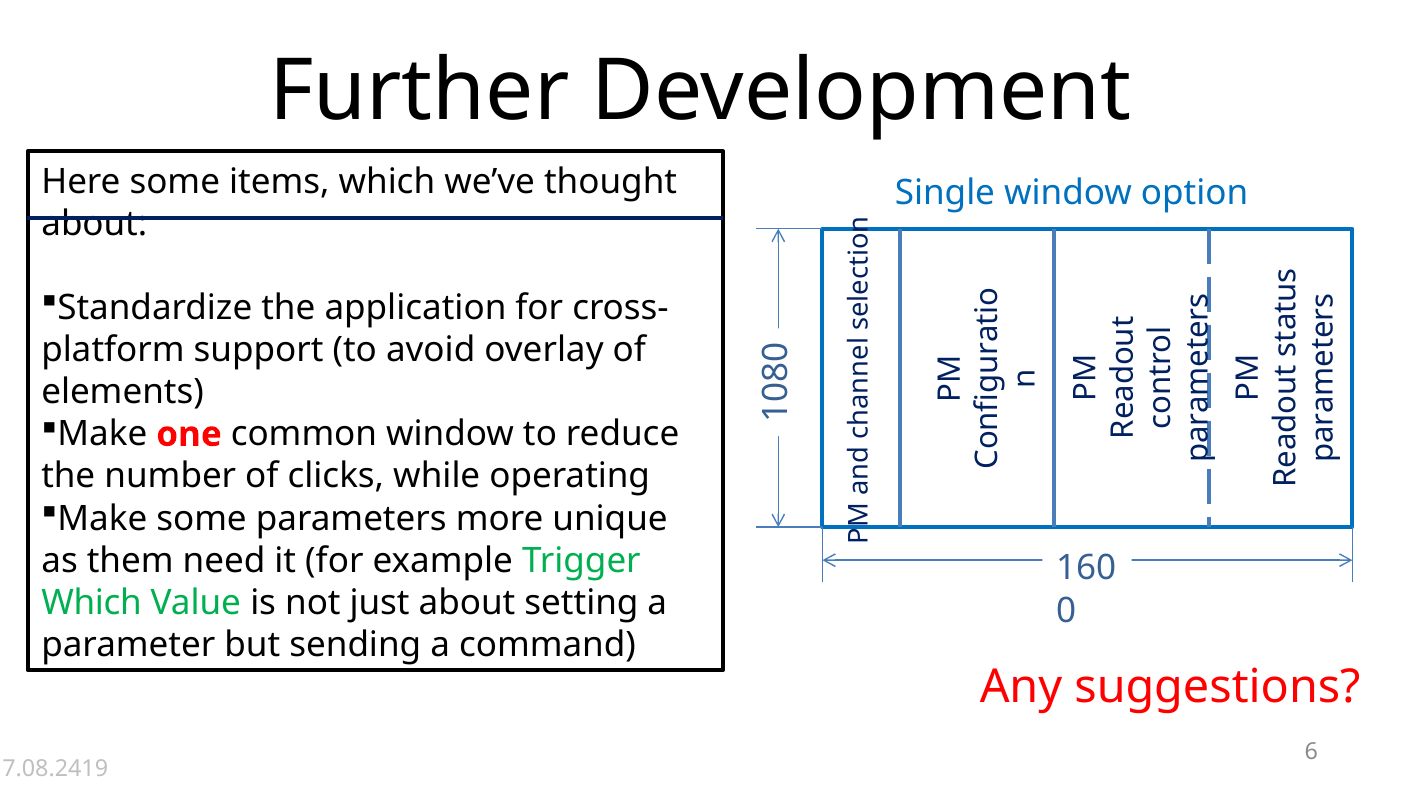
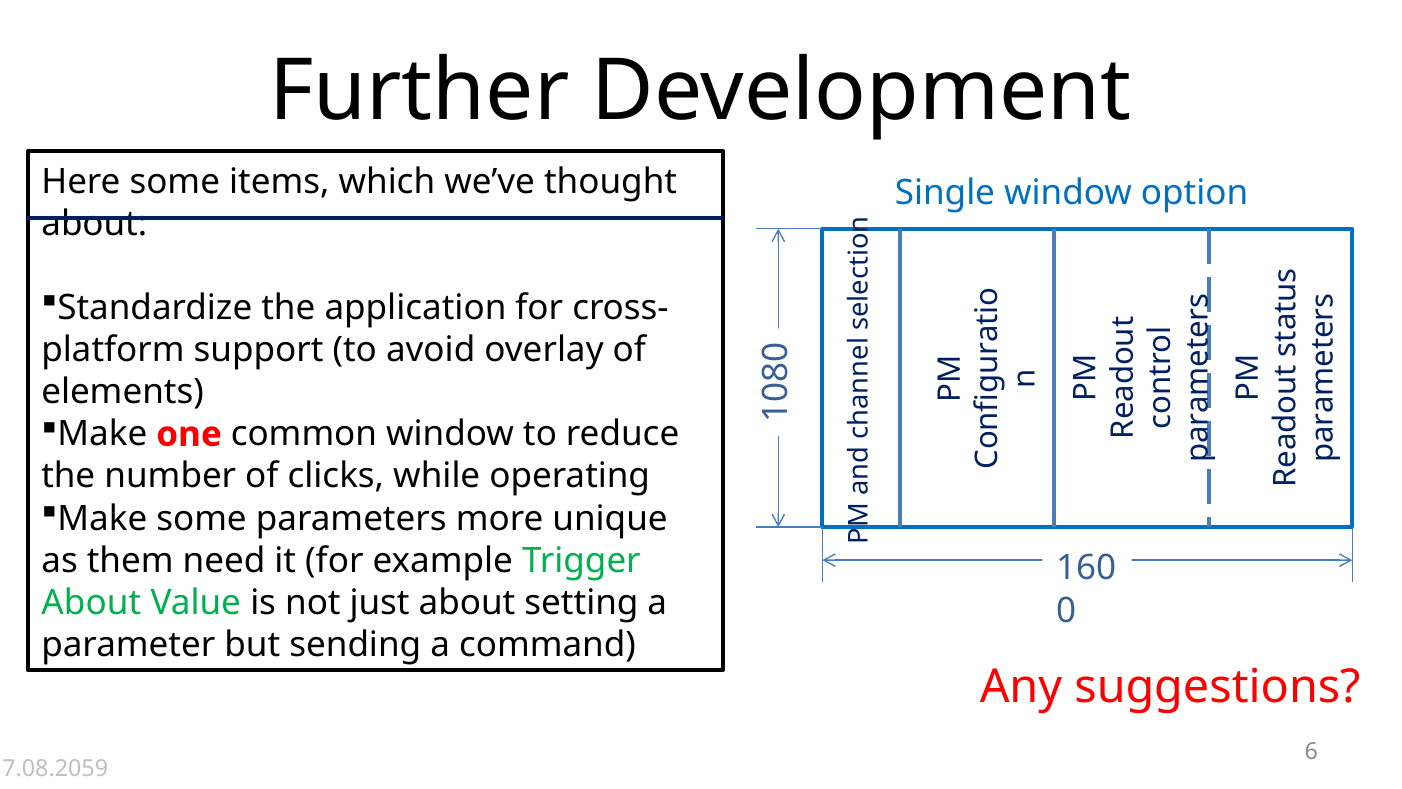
Which: Which -> About (91, 602)
7.08.2419: 7.08.2419 -> 7.08.2059 (55, 769)
